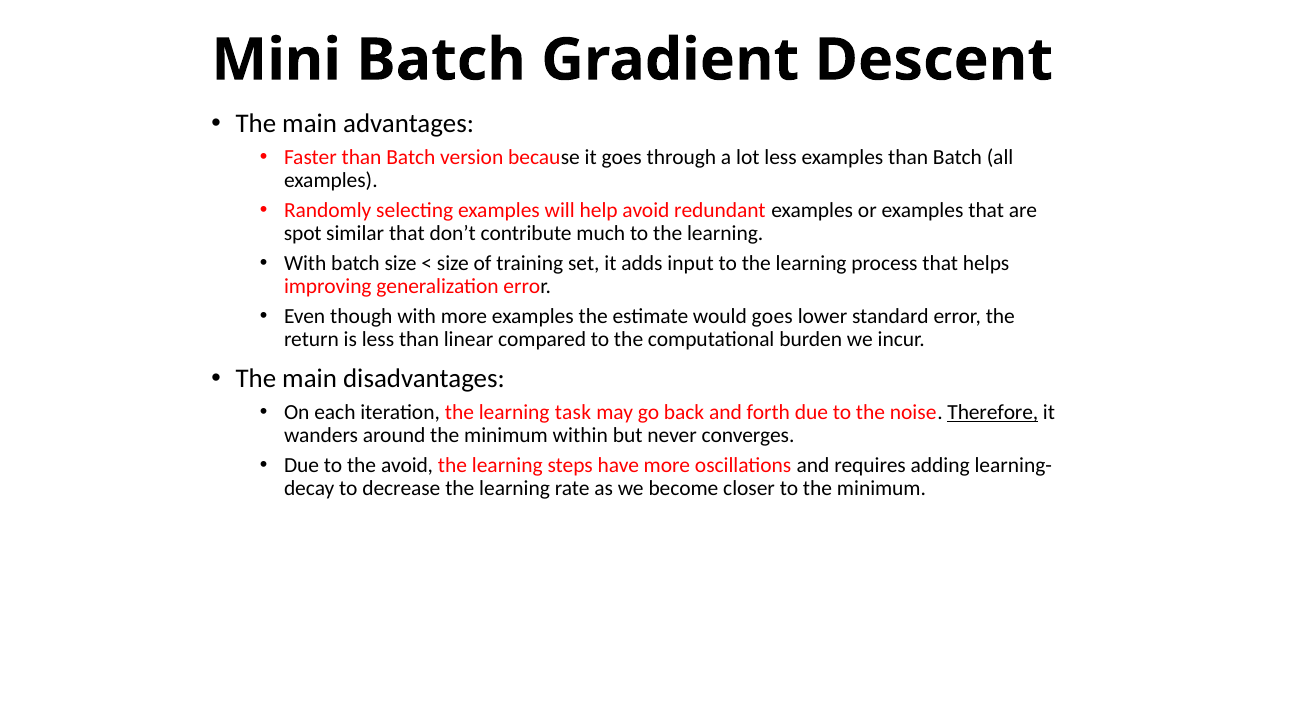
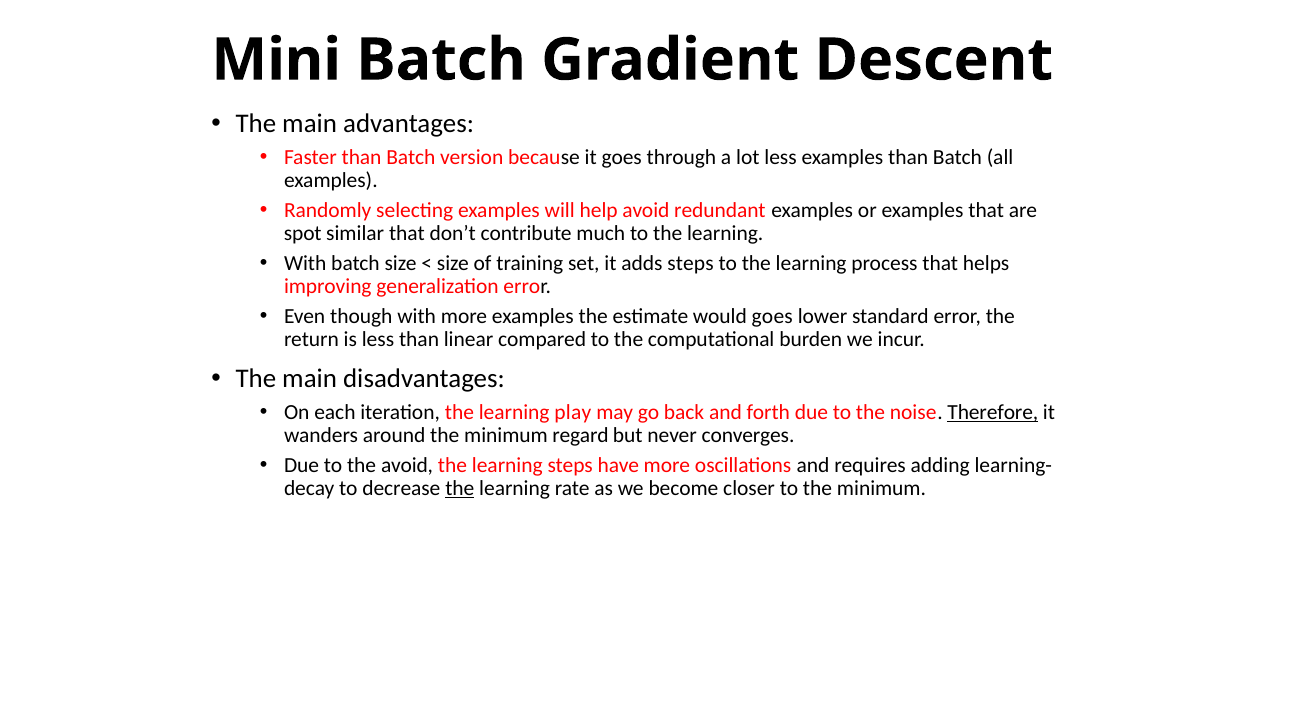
adds input: input -> steps (691, 263)
task: task -> play (573, 412)
within: within -> regard (580, 435)
the underline: none -> present (460, 488)
